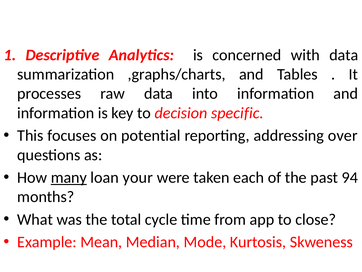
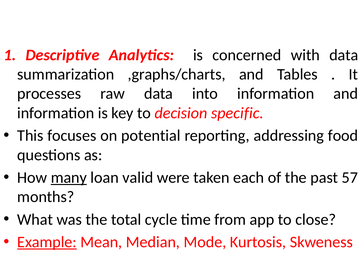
over: over -> food (343, 135)
your: your -> valid (138, 177)
94: 94 -> 57 (350, 177)
Example underline: none -> present (47, 242)
